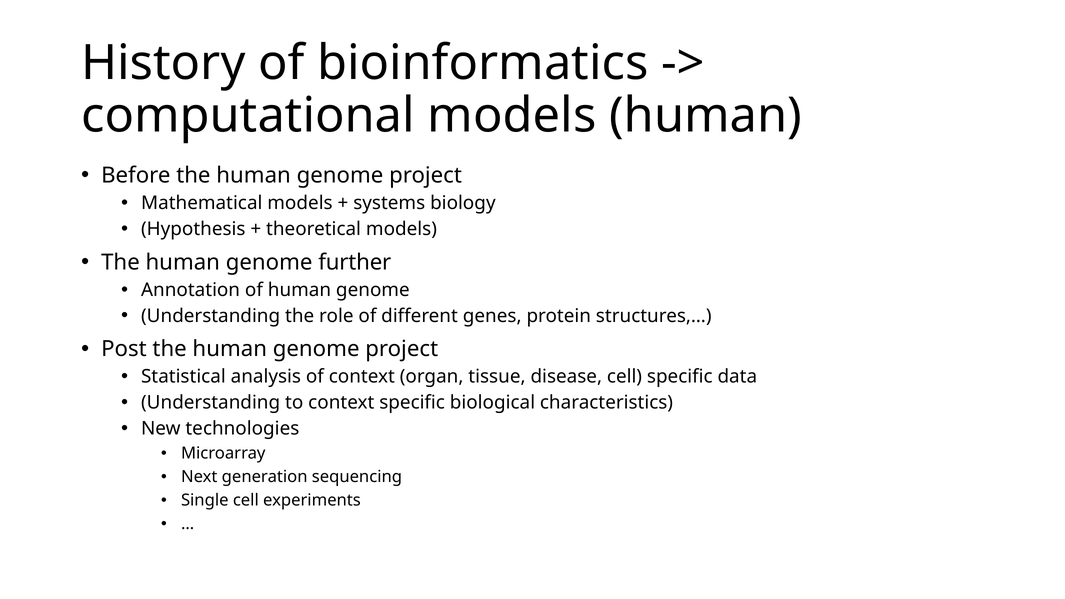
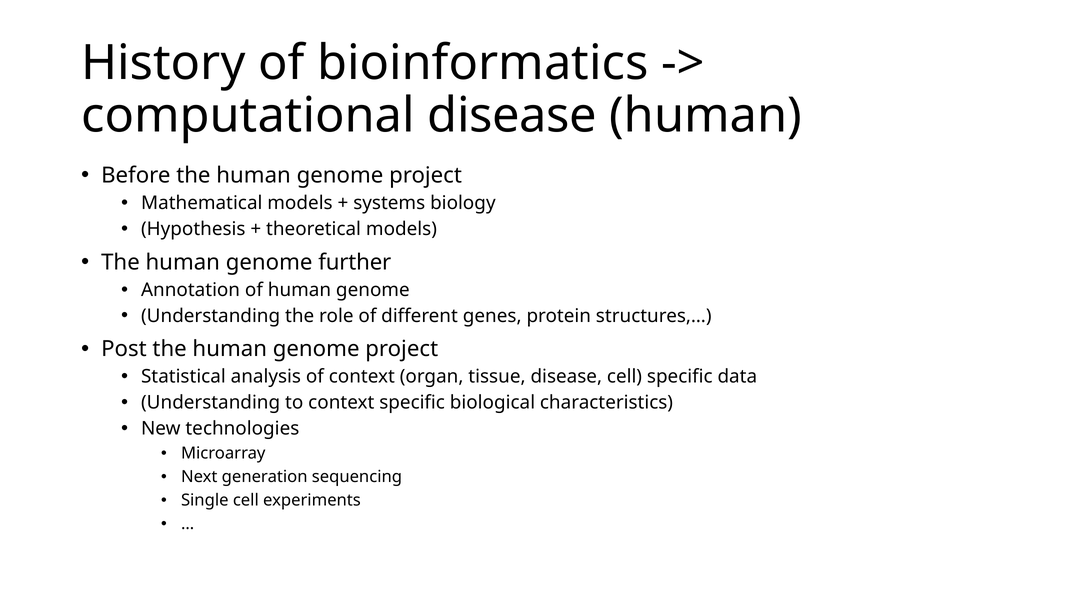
computational models: models -> disease (512, 116)
